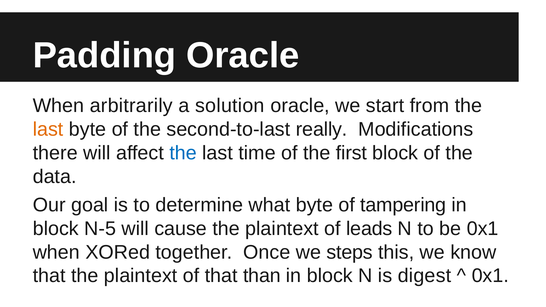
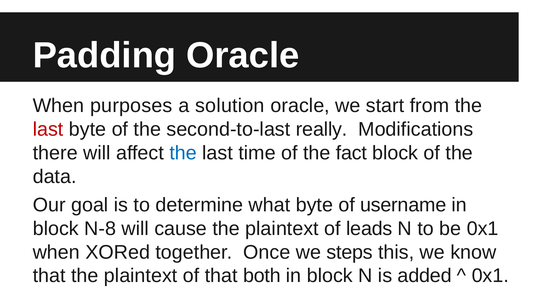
arbitrarily: arbitrarily -> purposes (131, 106)
last colour: orange -> red (48, 130)
first: first -> fact (351, 153)
tampering: tampering -> username (403, 205)
N-5: N-5 -> N-8 (100, 229)
than: than -> both (262, 276)
digest: digest -> added (425, 276)
